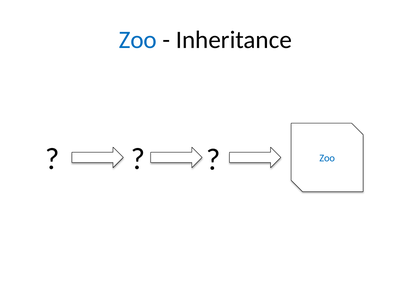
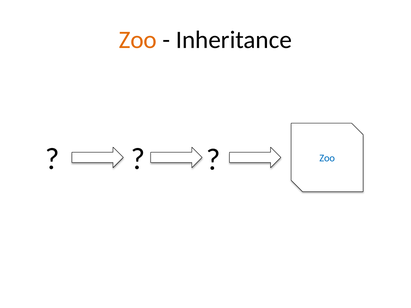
Zoo colour: blue -> orange (138, 40)
